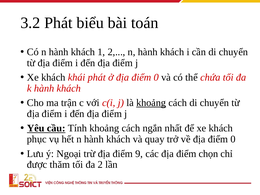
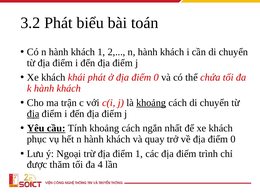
địa underline: none -> present (33, 114)
điểm 9: 9 -> 1 (139, 154)
chọn: chọn -> trình (208, 154)
đa 2: 2 -> 4 (100, 165)
